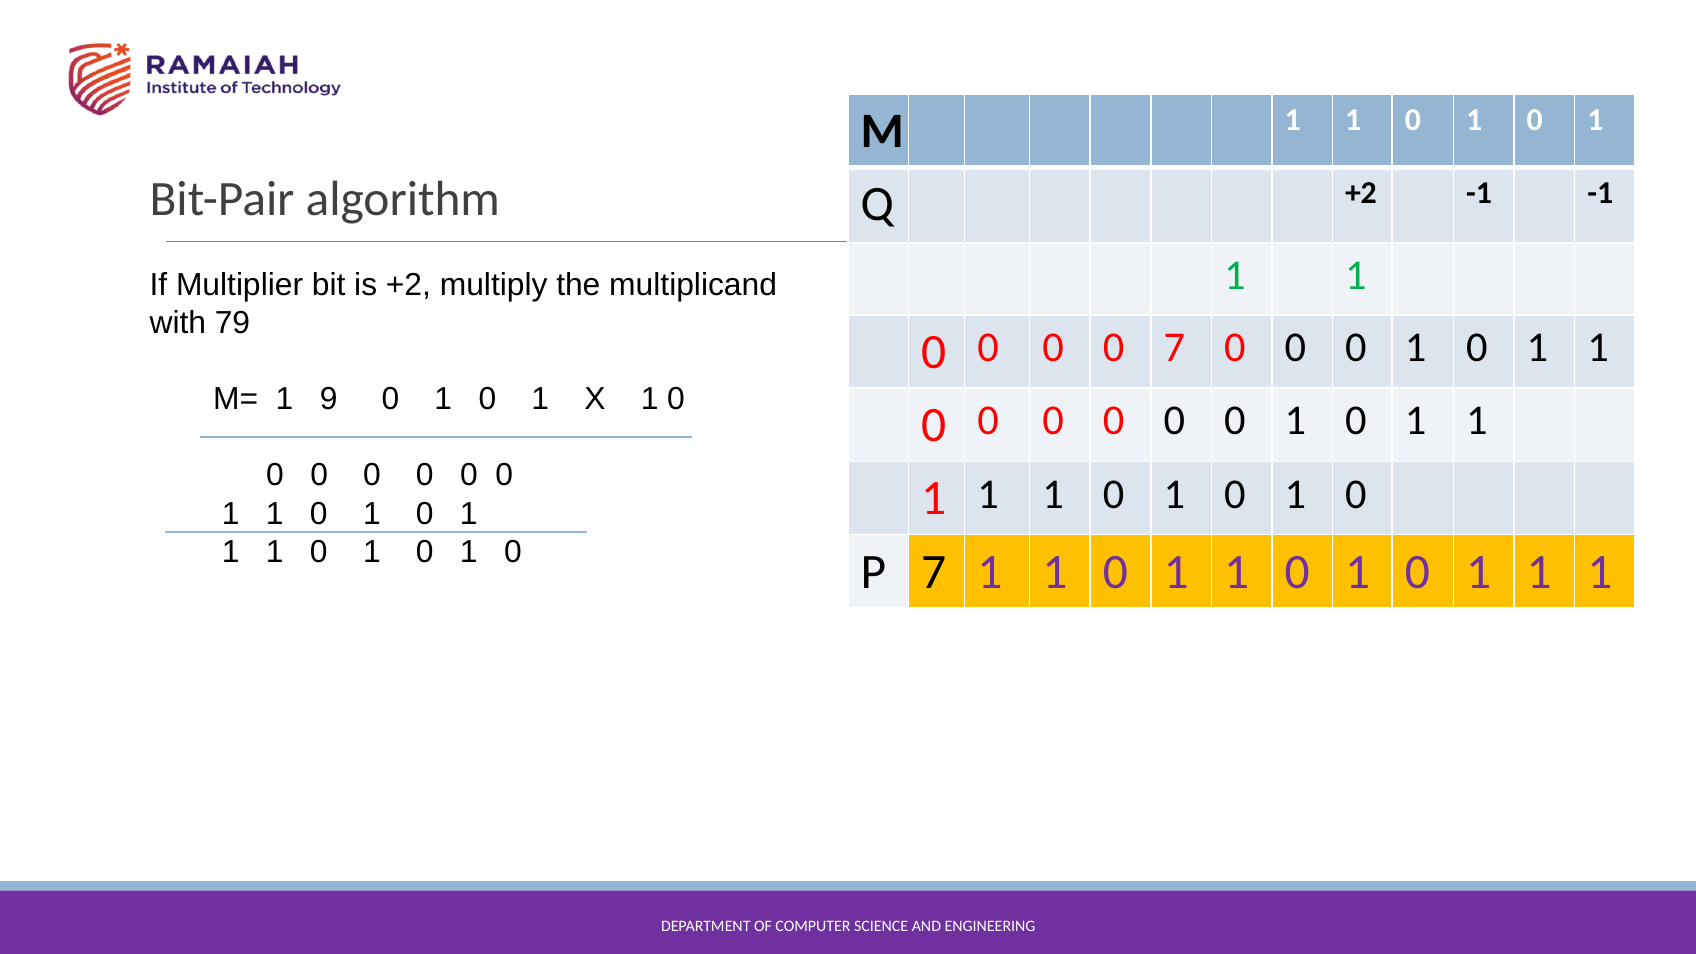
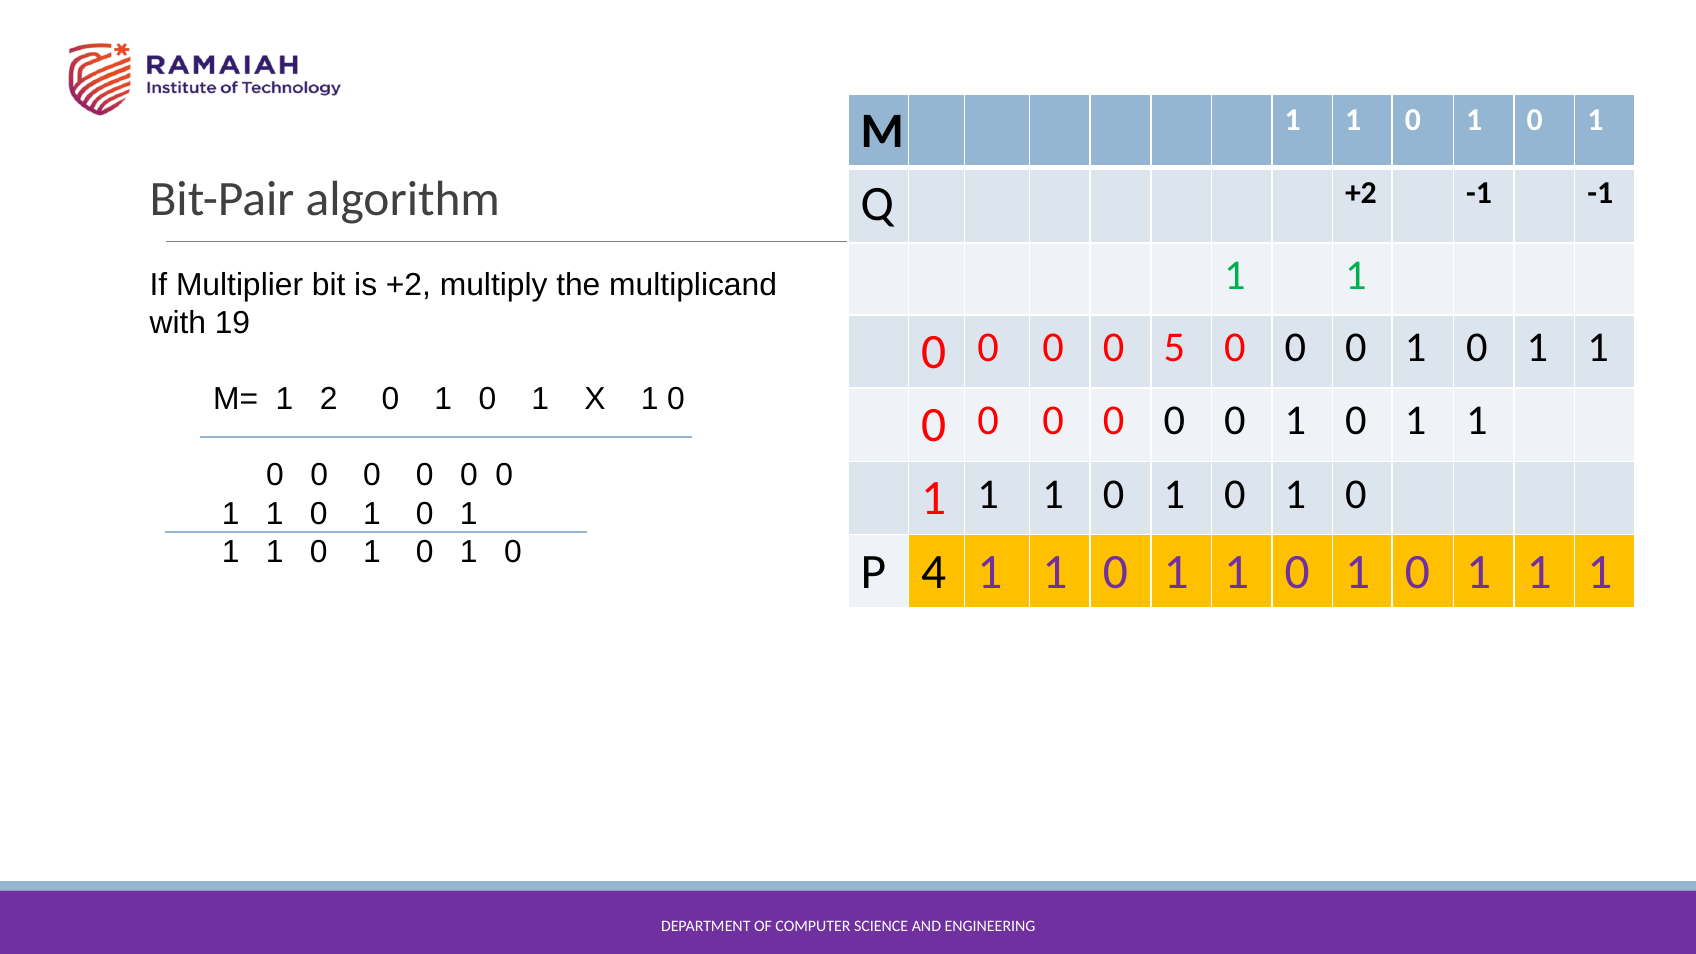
79: 79 -> 19 (233, 323)
0 7: 7 -> 5 (1174, 348)
9: 9 -> 2 (329, 399)
P 7: 7 -> 4 (934, 572)
